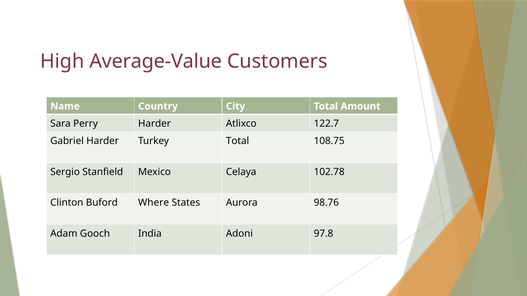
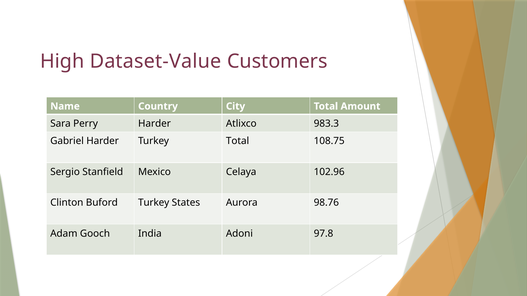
Average-Value: Average-Value -> Dataset-Value (156, 62)
122.7: 122.7 -> 983.3 (326, 124)
102.78: 102.78 -> 102.96 (329, 172)
Buford Where: Where -> Turkey (154, 203)
